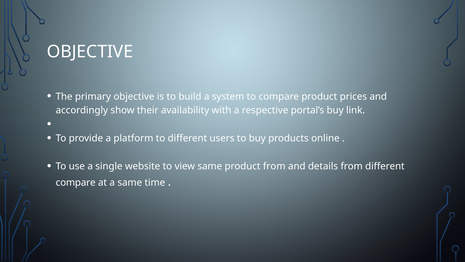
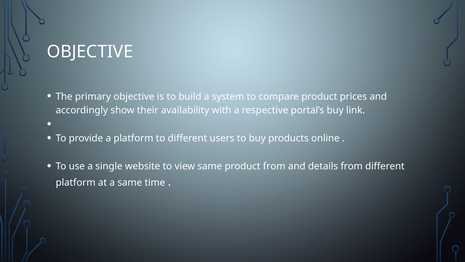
compare: compare -> platform (76, 182)
